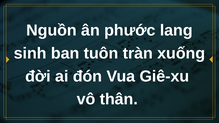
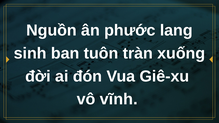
thân: thân -> vĩnh (119, 99)
